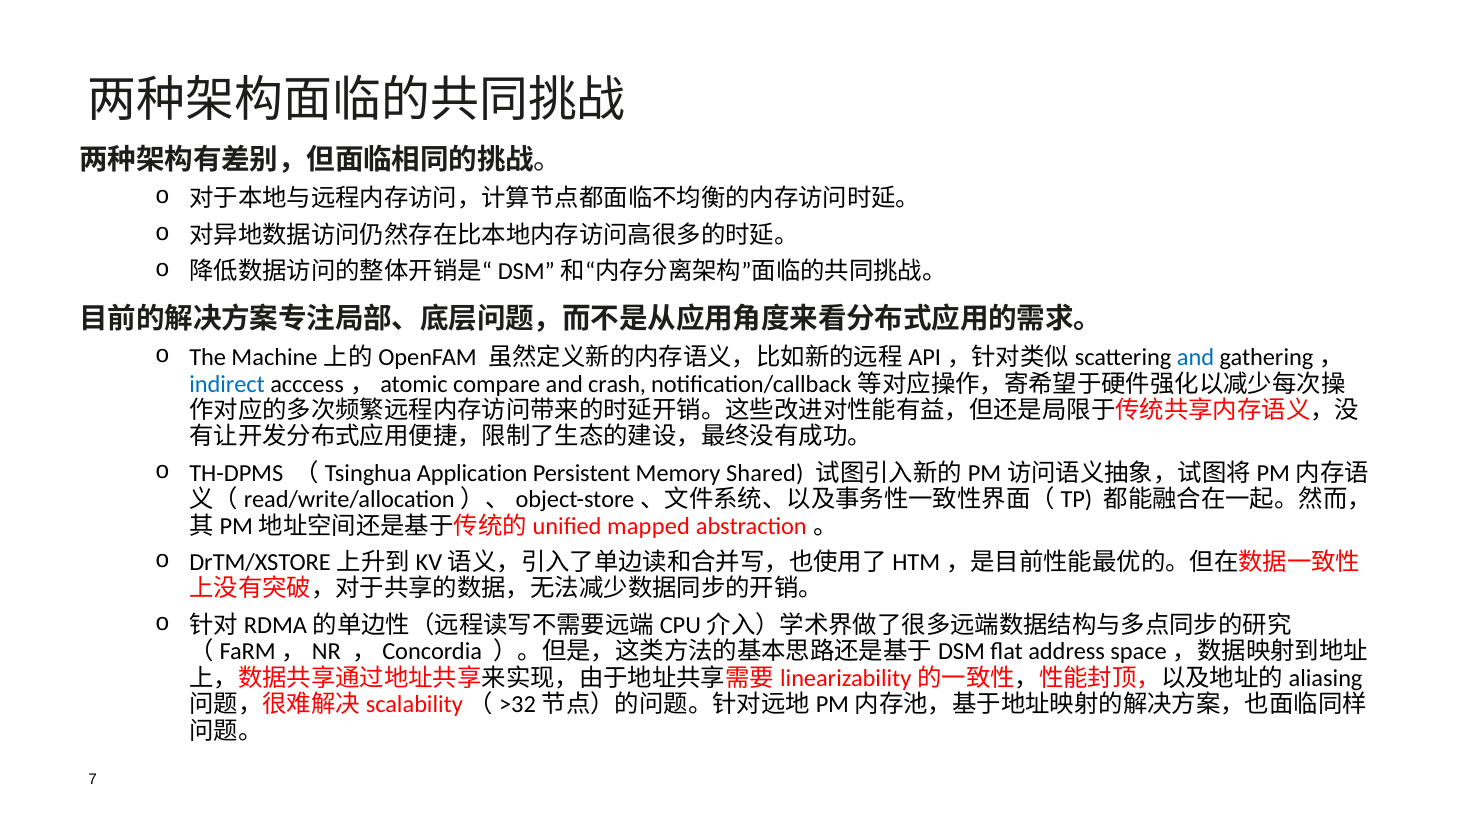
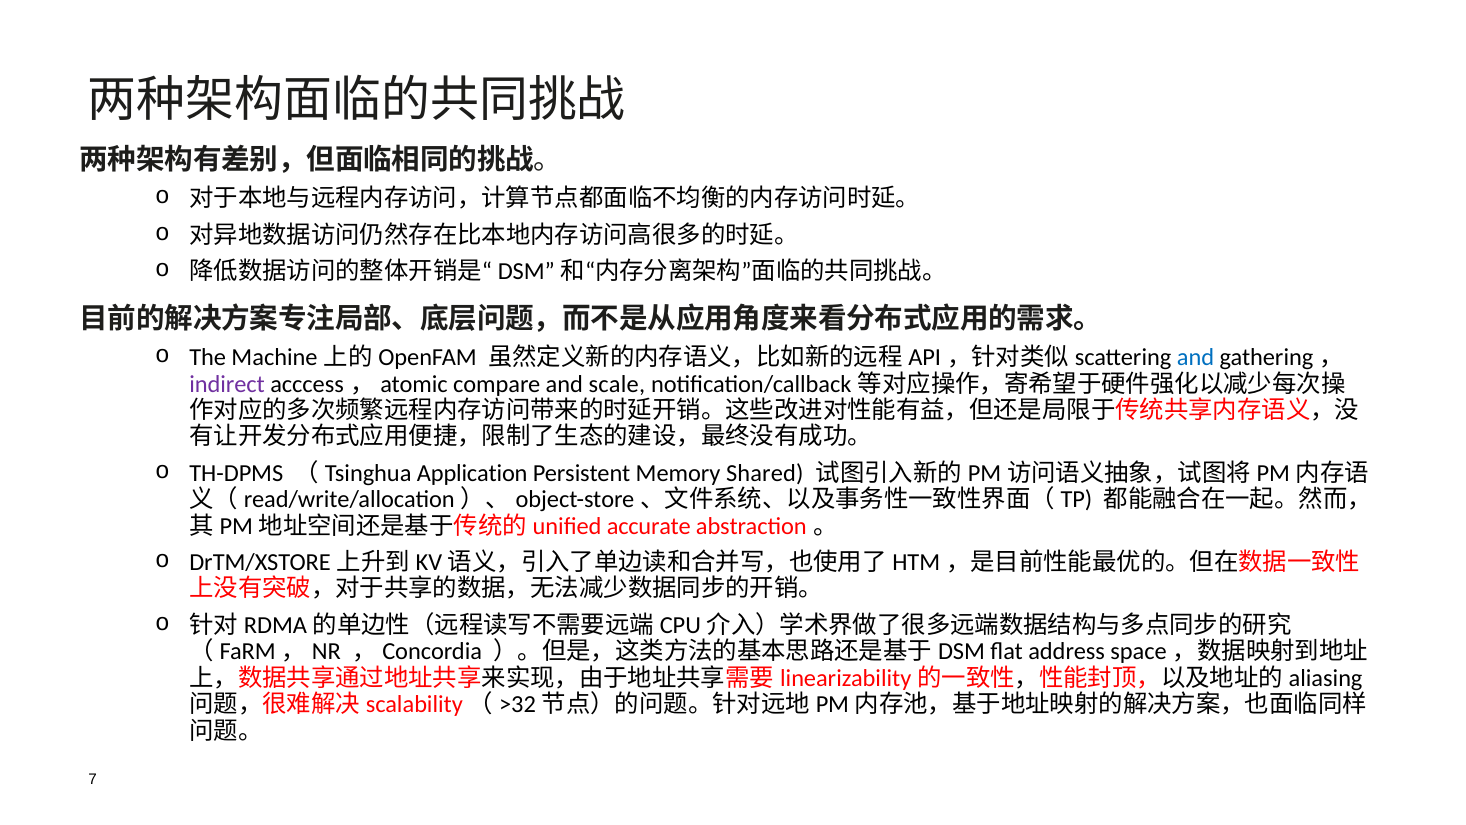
indirect colour: blue -> purple (227, 384)
crash: crash -> scale (617, 384)
mapped: mapped -> accurate (649, 526)
